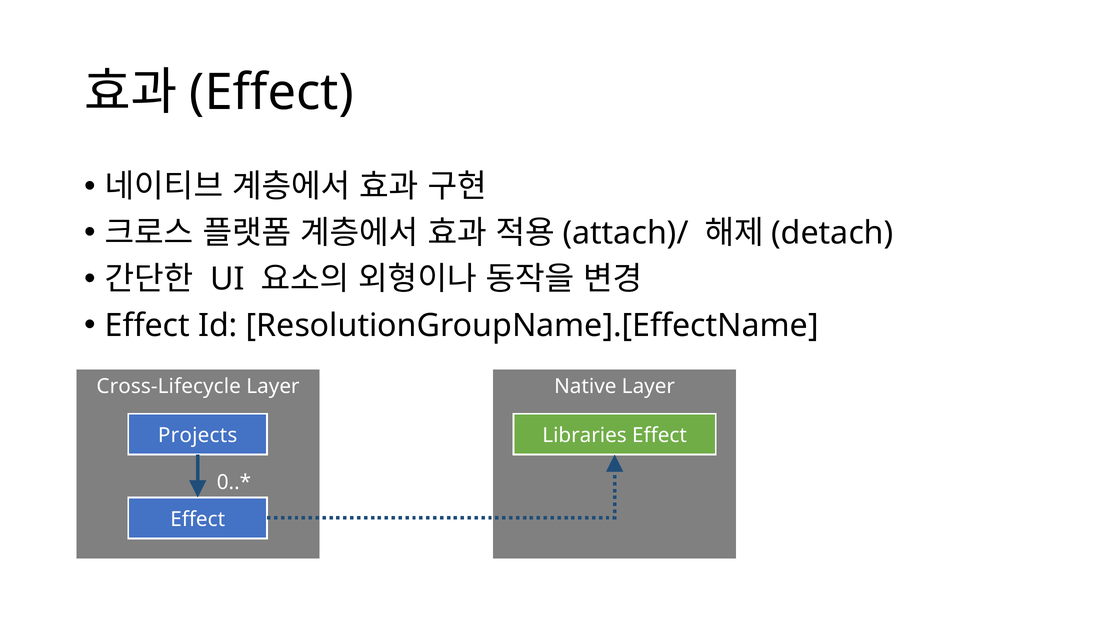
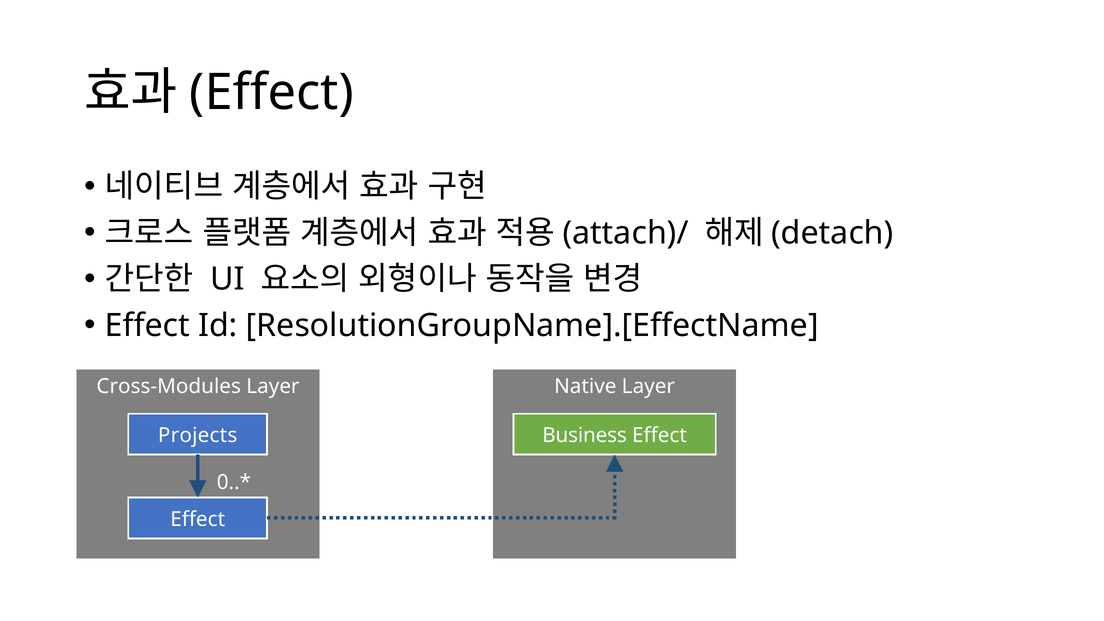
Cross-Lifecycle: Cross-Lifecycle -> Cross-Modules (169, 386)
Libraries: Libraries -> Business (585, 436)
